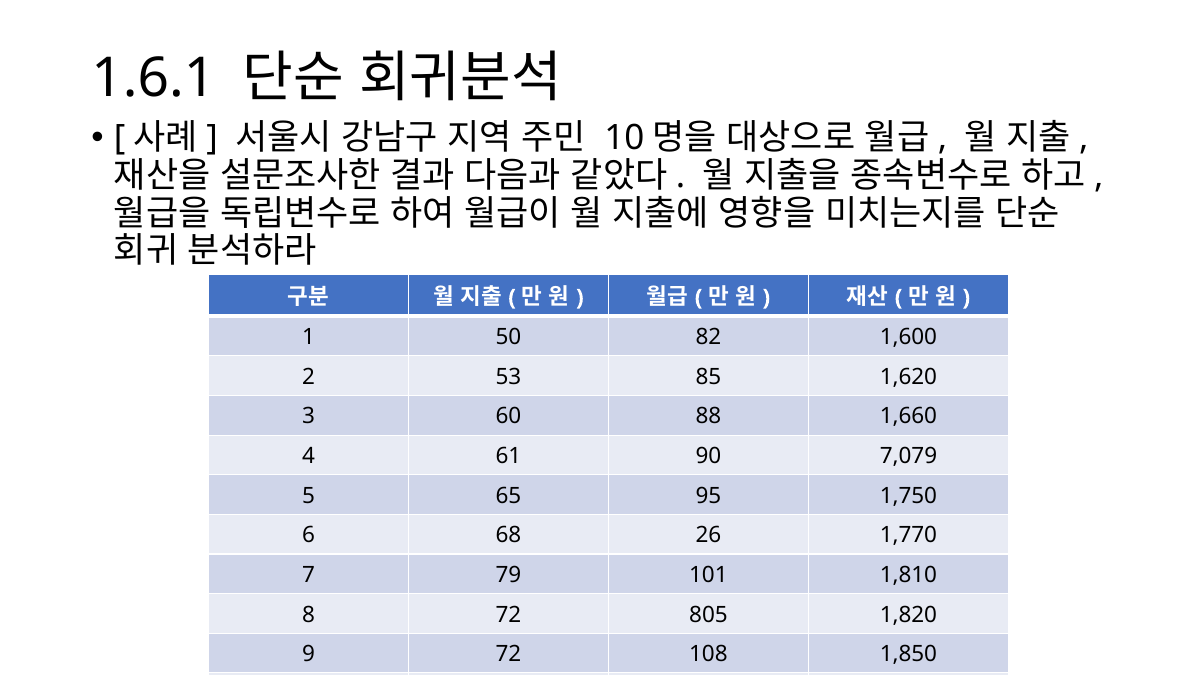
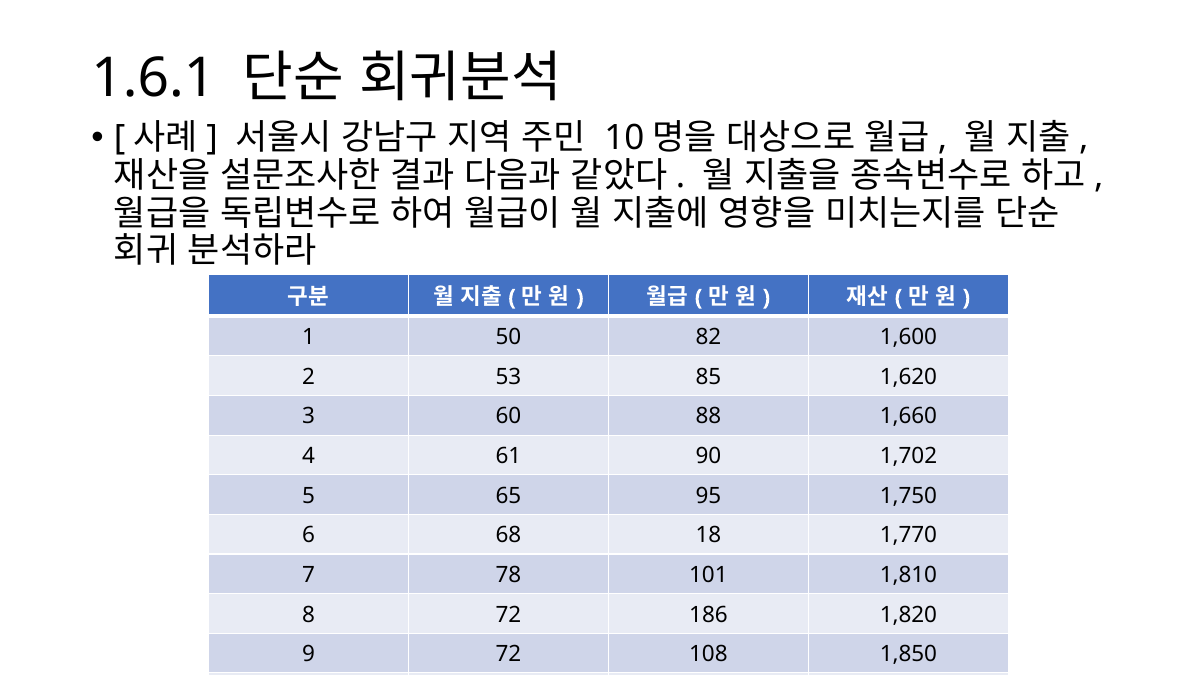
7,079: 7,079 -> 1,702 (908, 456)
26: 26 -> 18 (708, 535)
79: 79 -> 78 (509, 575)
805: 805 -> 186 (708, 615)
